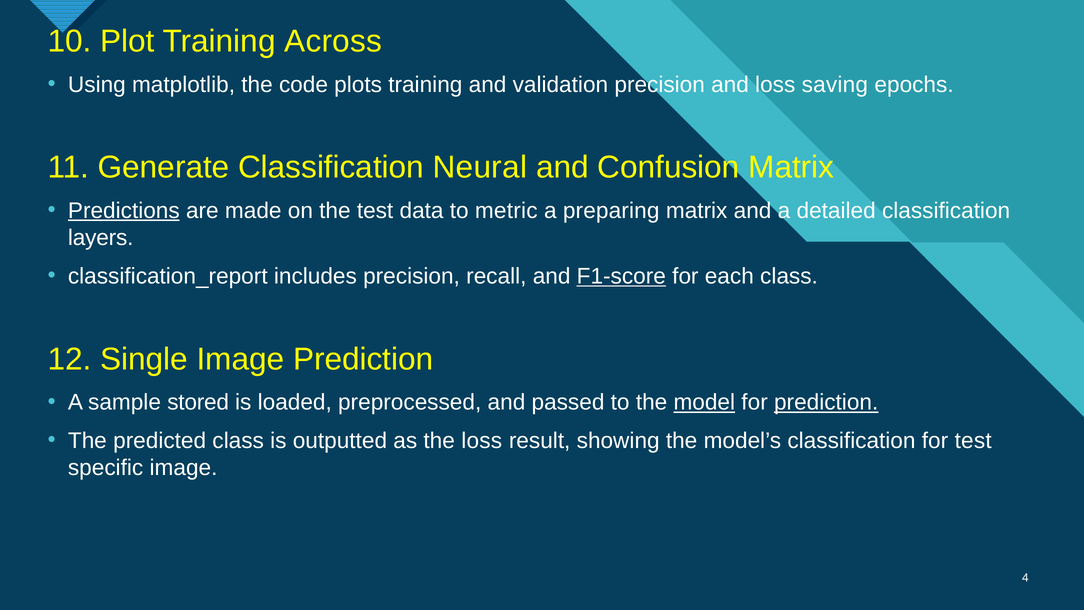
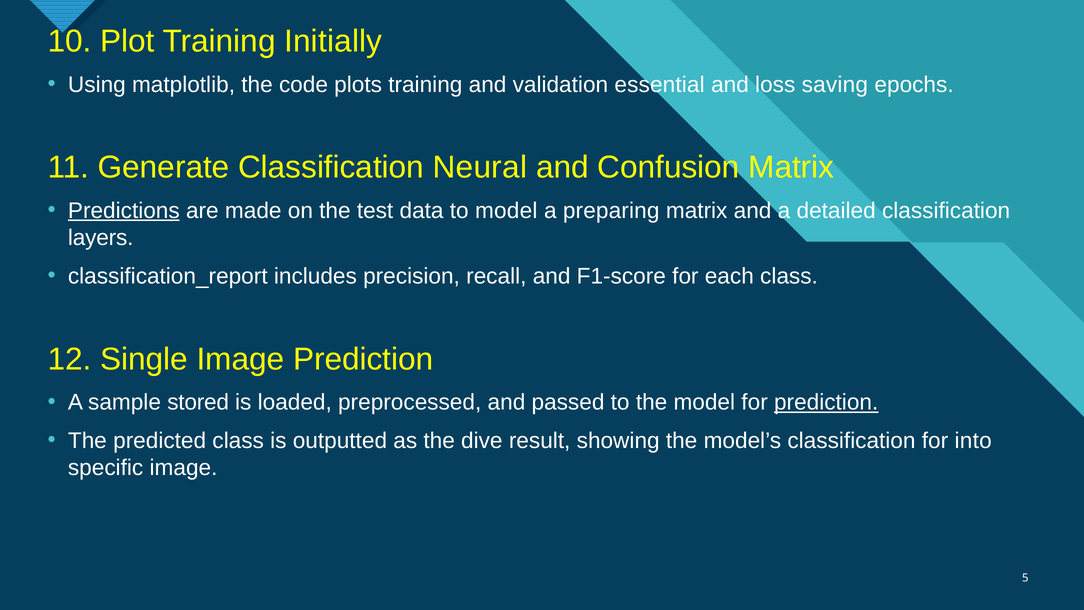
Across: Across -> Initially (333, 41)
precision: precision -> essential (660, 85)
to metric: metric -> model (506, 211)
F1-score underline: present -> none (621, 276)
model underline: present -> none (704, 402)
the loss: loss -> dive (482, 441)
for test: test -> into (973, 441)
4: 4 -> 5 (1025, 578)
